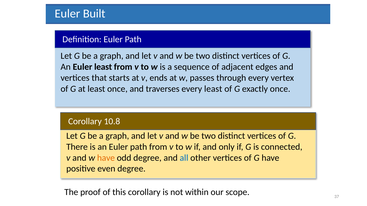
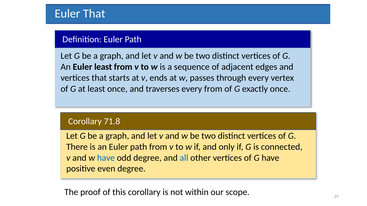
Euler Built: Built -> That (94, 14)
every least: least -> from (213, 89)
10.8: 10.8 -> 71.8 (112, 122)
have colour: orange -> blue (106, 158)
